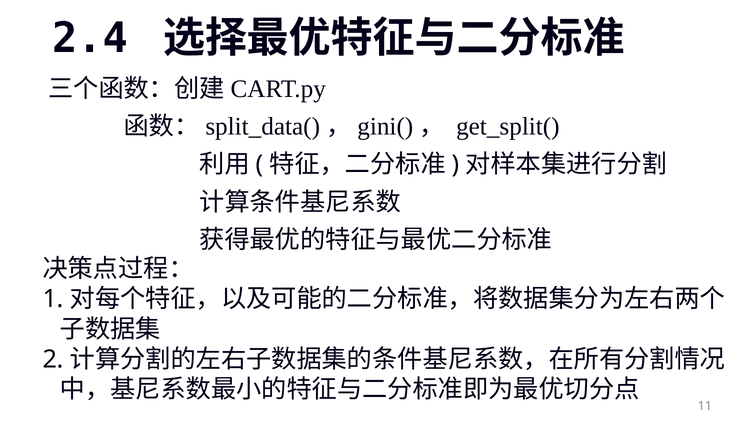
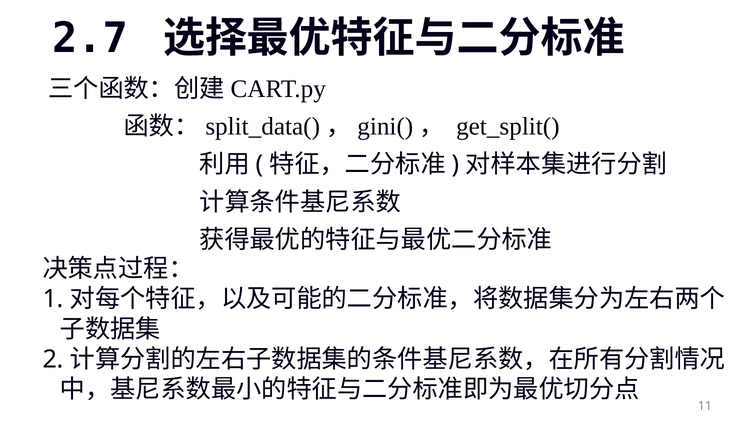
2.4: 2.4 -> 2.7 (90, 38)
